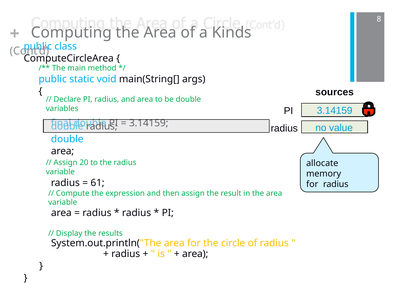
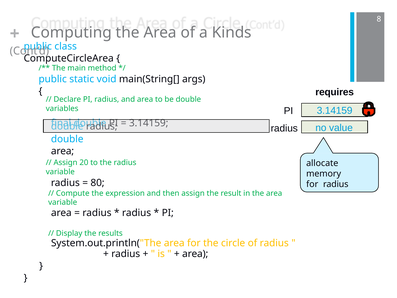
sources: sources -> requires (335, 92)
61: 61 -> 80 (98, 183)
